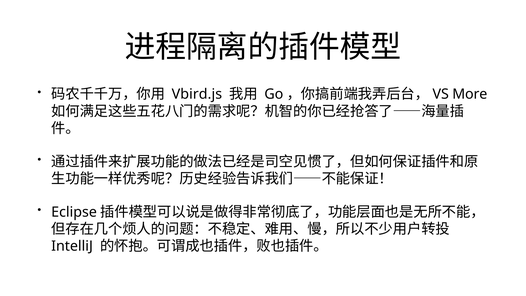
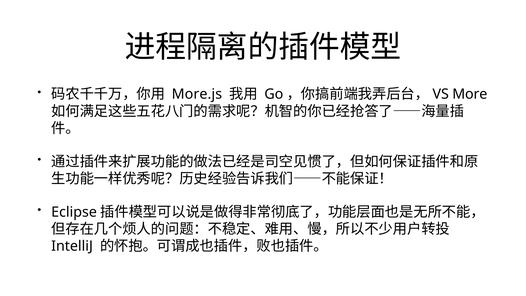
Vbird.js: Vbird.js -> More.js (197, 94)
